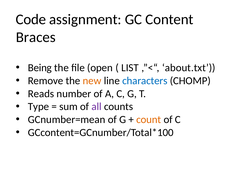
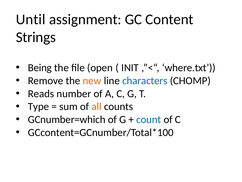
Code: Code -> Until (31, 19)
Braces: Braces -> Strings (36, 37)
LIST: LIST -> INIT (130, 68)
about.txt: about.txt -> where.txt (189, 68)
all colour: purple -> orange (97, 106)
GCnumber=mean: GCnumber=mean -> GCnumber=which (67, 119)
count colour: orange -> blue (149, 119)
